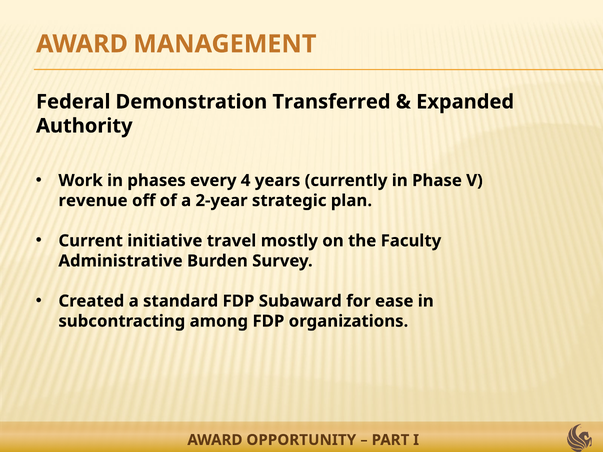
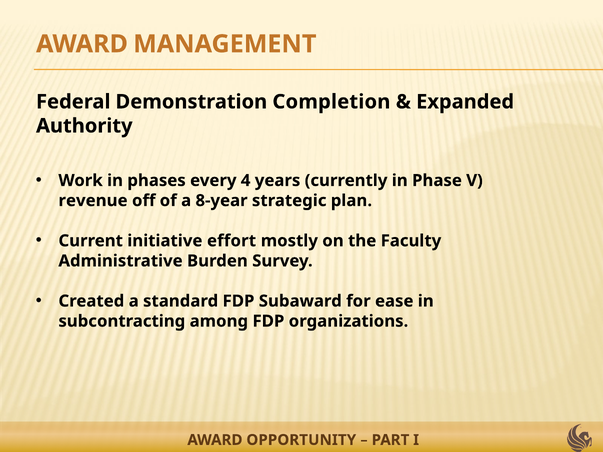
Transferred: Transferred -> Completion (331, 102)
2-year: 2-year -> 8-year (222, 201)
travel: travel -> effort (232, 241)
